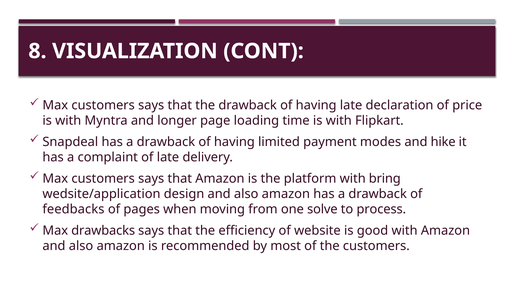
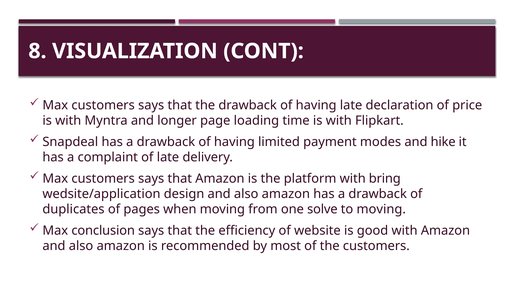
feedbacks: feedbacks -> duplicates (74, 209)
to process: process -> moving (381, 209)
drawbacks: drawbacks -> conclusion (103, 231)
